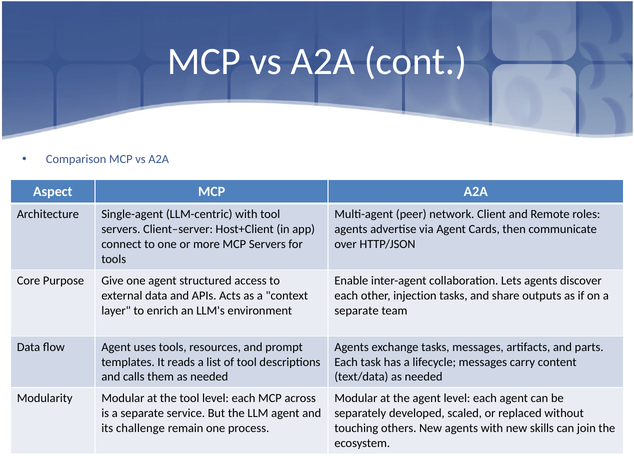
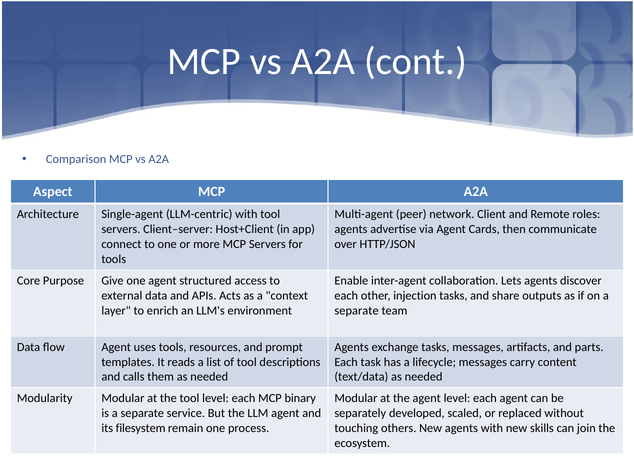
across: across -> binary (300, 399)
challenge: challenge -> filesystem (141, 429)
